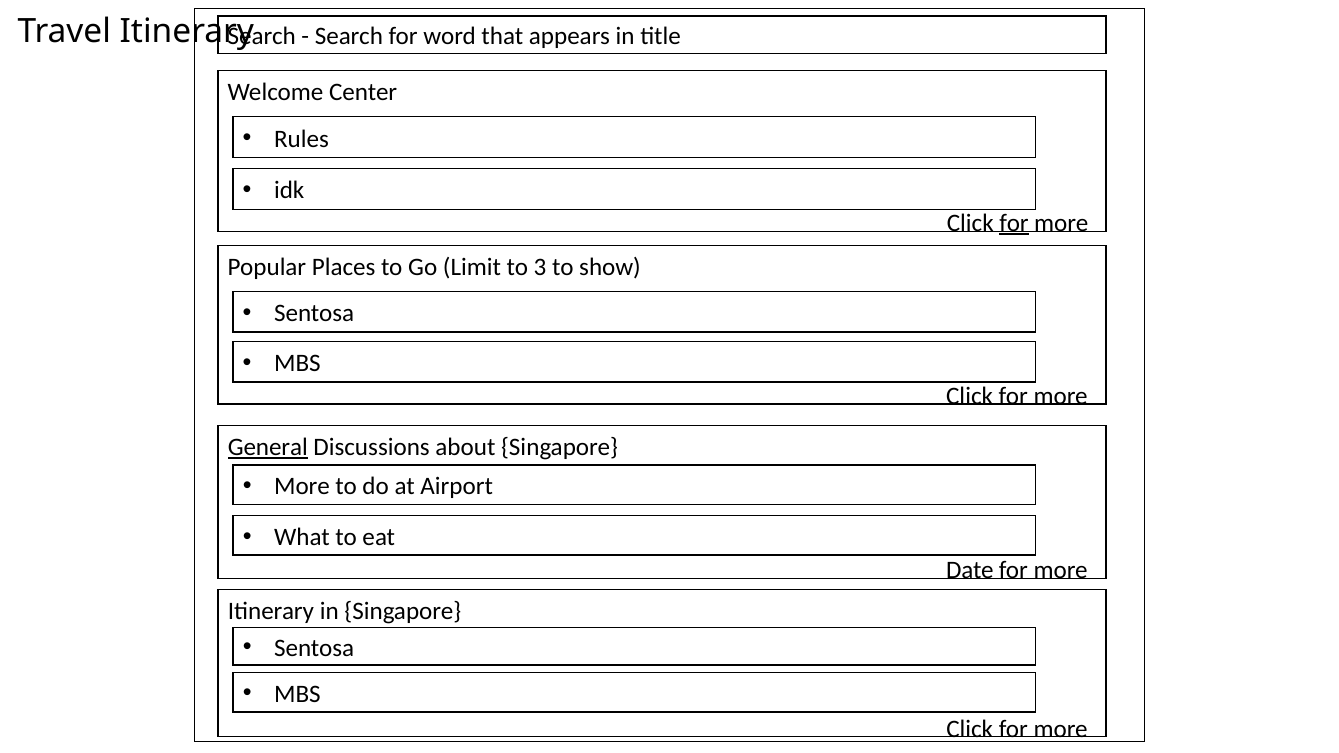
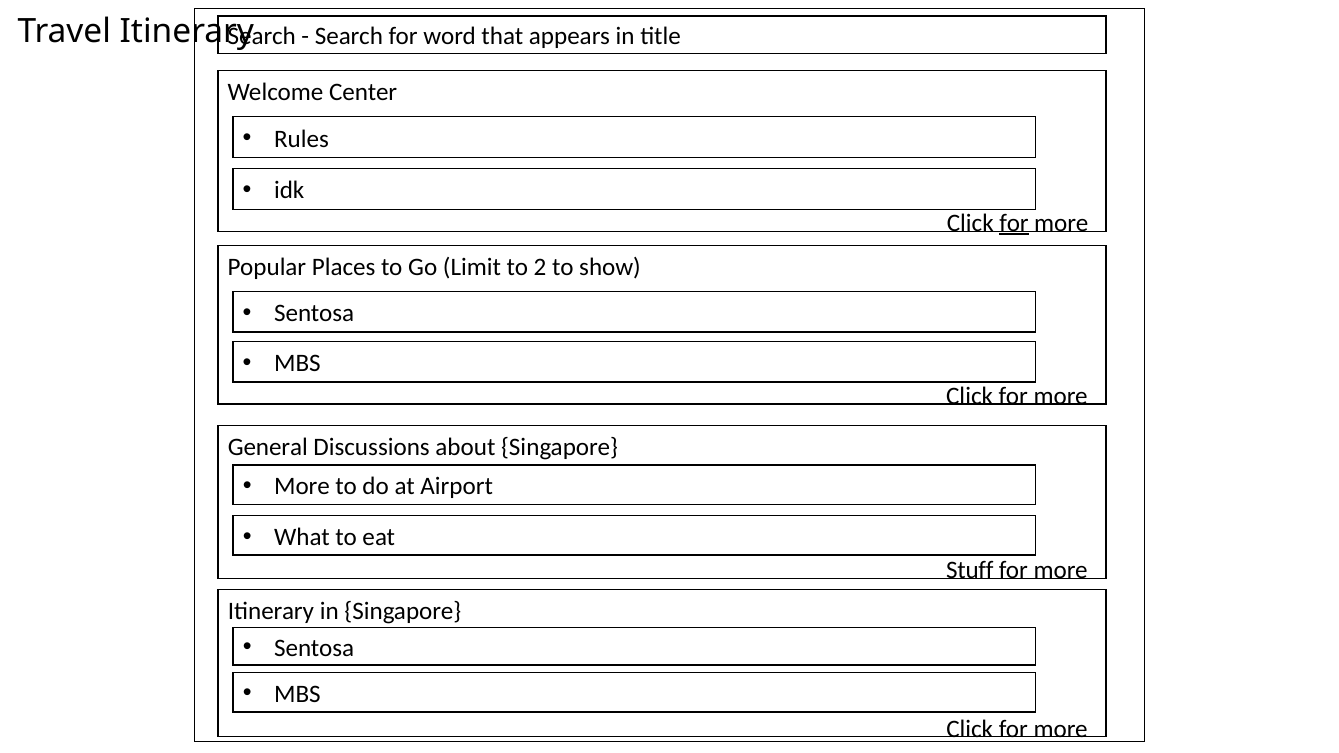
3: 3 -> 2 (540, 267)
General underline: present -> none (268, 447)
Date: Date -> Stuff (970, 571)
